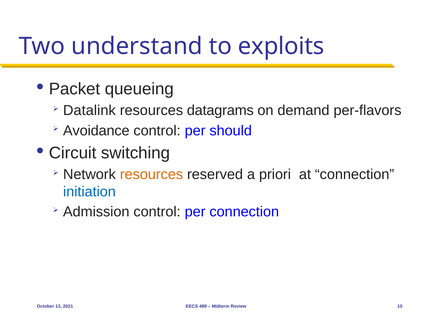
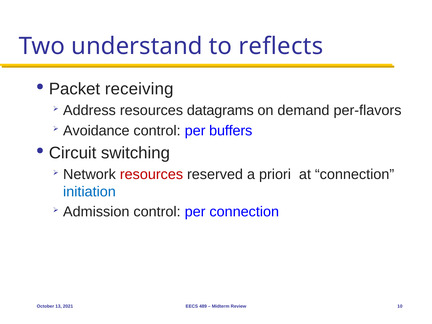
exploits: exploits -> reflects (281, 46)
queueing: queueing -> receiving (139, 89)
Datalink: Datalink -> Address (89, 110)
should: should -> buffers (231, 131)
resources colour: orange -> red (151, 174)
